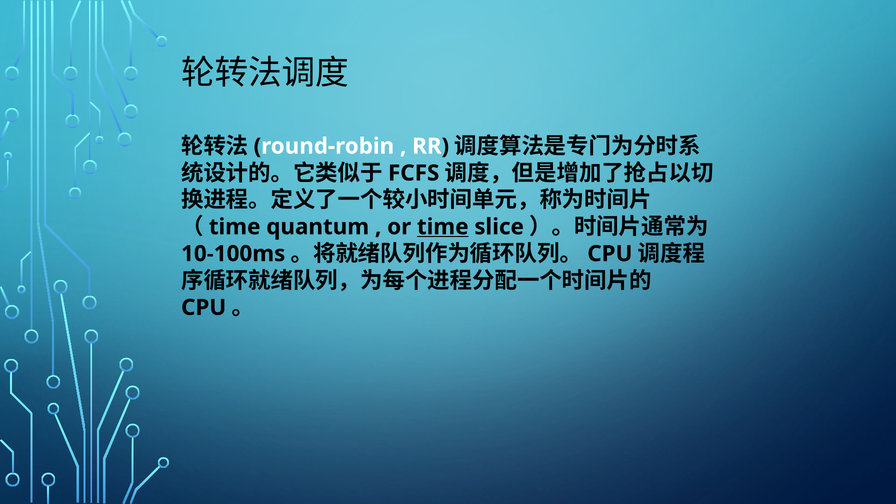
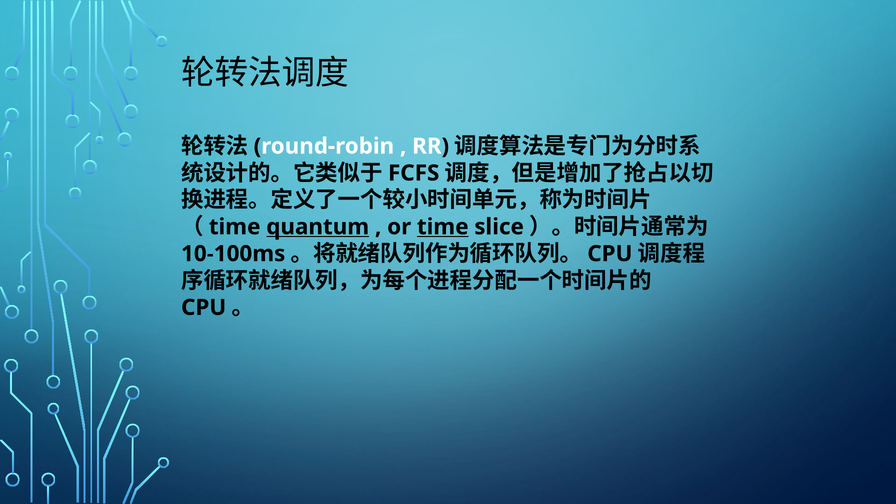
quantum underline: none -> present (318, 227)
